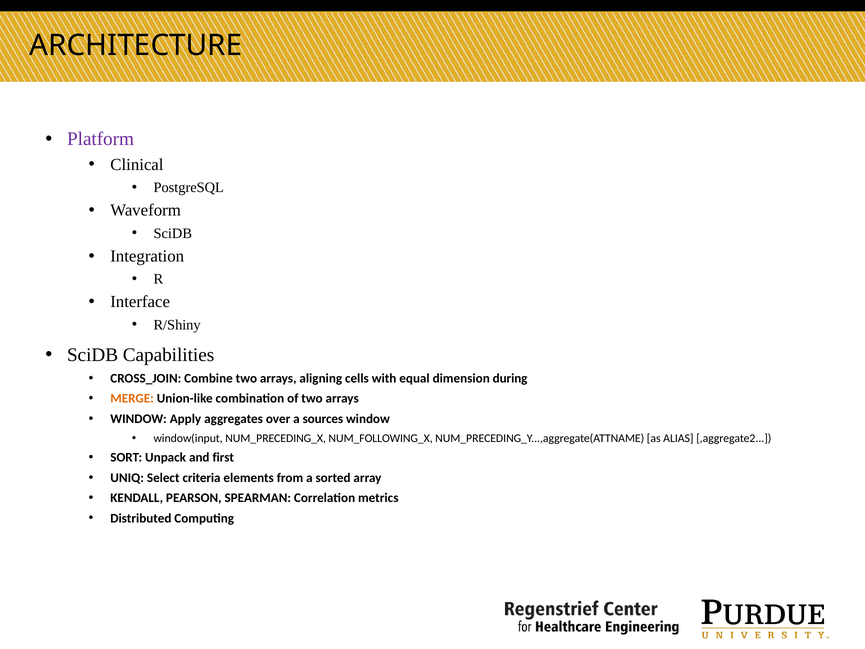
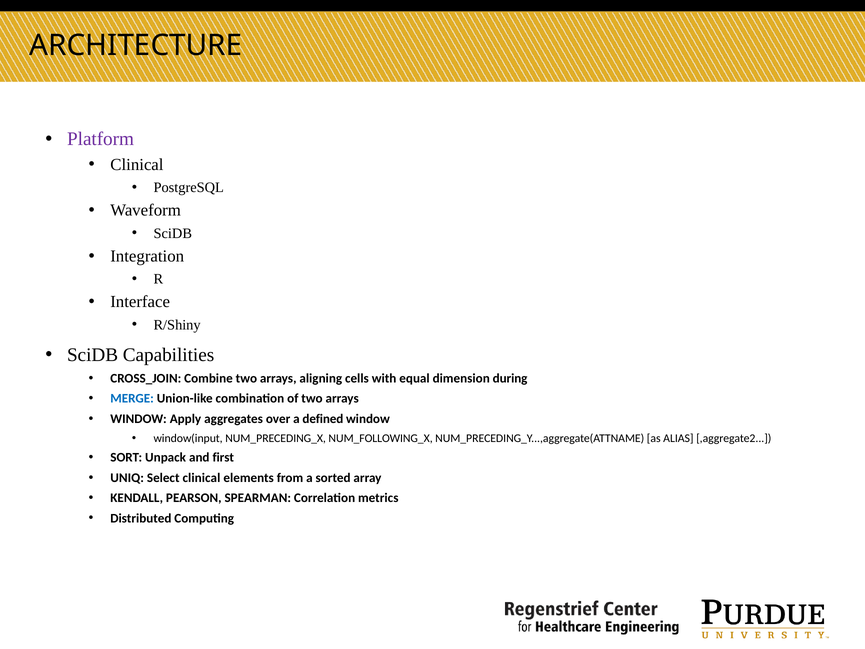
MERGE colour: orange -> blue (132, 398)
sources: sources -> defined (323, 419)
Select criteria: criteria -> clinical (201, 478)
